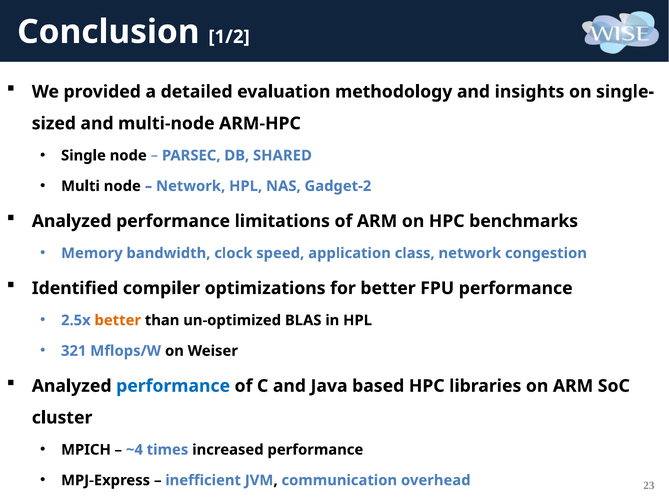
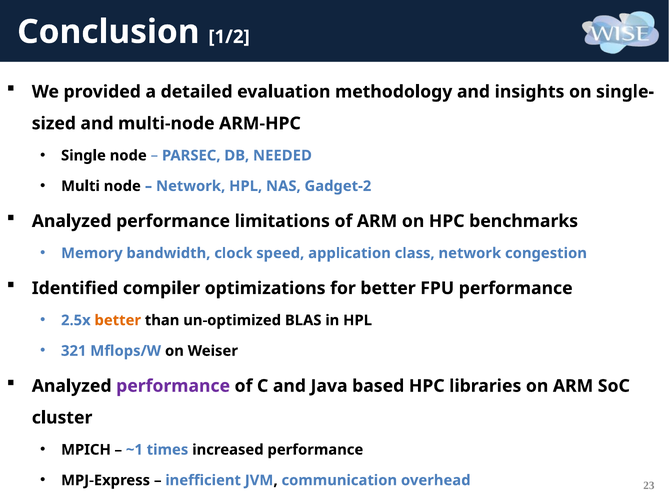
SHARED: SHARED -> NEEDED (282, 156)
performance colour: blue -> purple (173, 387)
~4: ~4 -> ~1 (134, 450)
